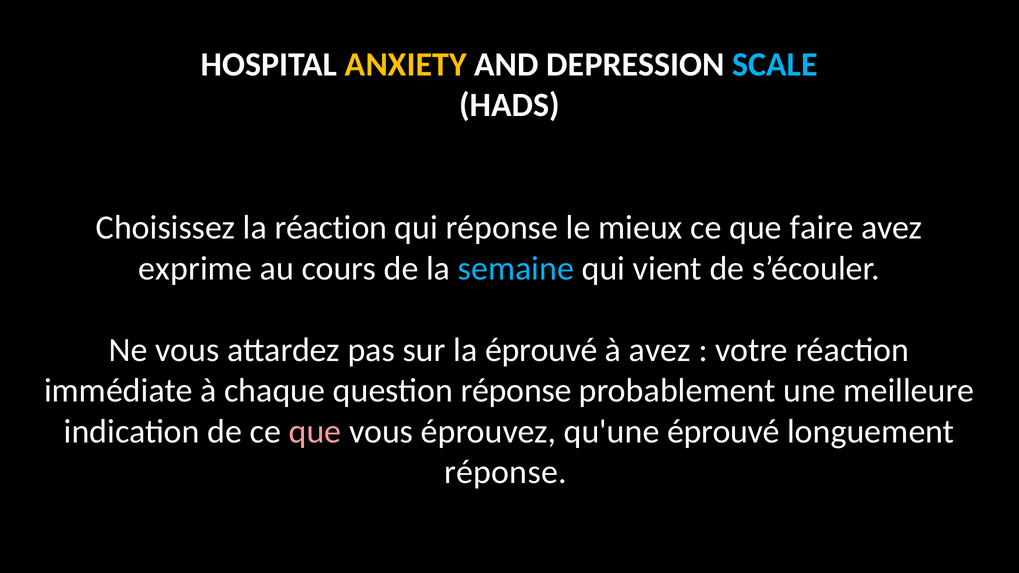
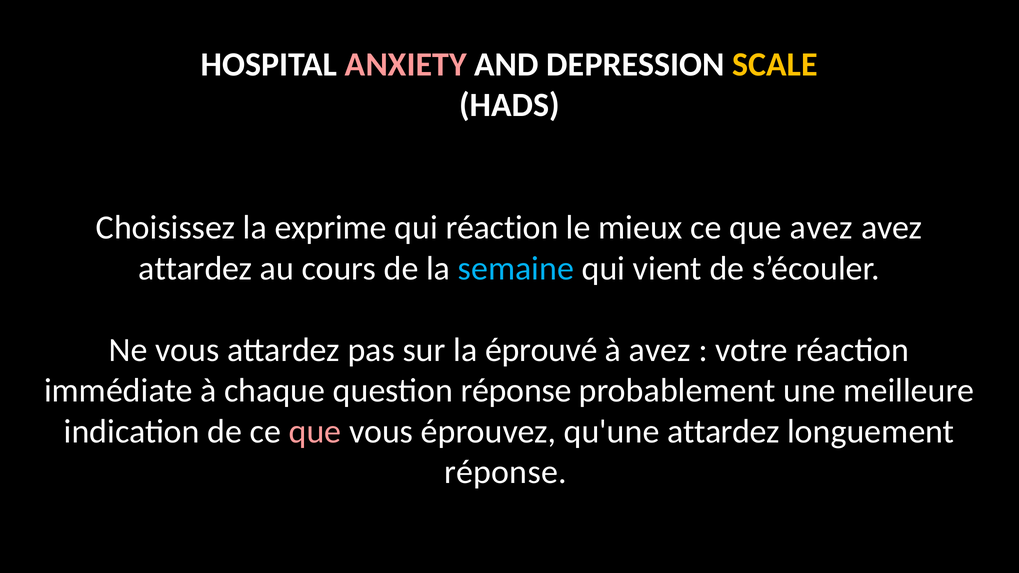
ANXIETY colour: yellow -> pink (406, 65)
SCALE colour: light blue -> yellow (775, 65)
la réaction: réaction -> exprime (331, 228)
qui réponse: réponse -> réaction (502, 228)
que faire: faire -> avez (821, 228)
exprime: exprime -> attardez (195, 268)
qu'une éprouvé: éprouvé -> attardez (724, 431)
